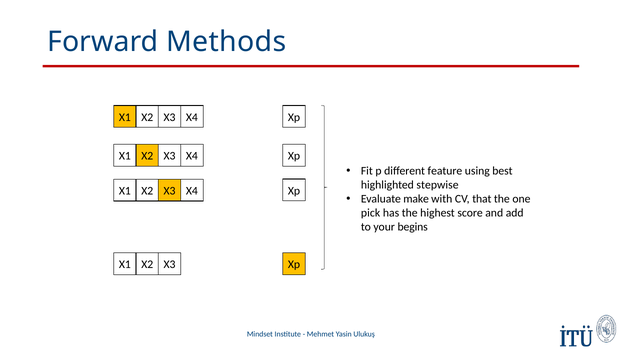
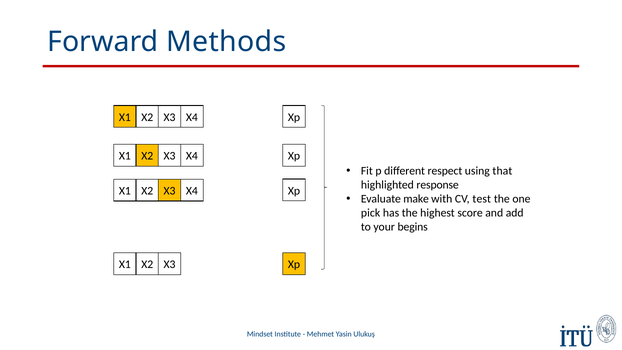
feature: feature -> respect (445, 171)
best: best -> that (502, 171)
stepwise: stepwise -> response (438, 185)
that: that -> test (482, 199)
